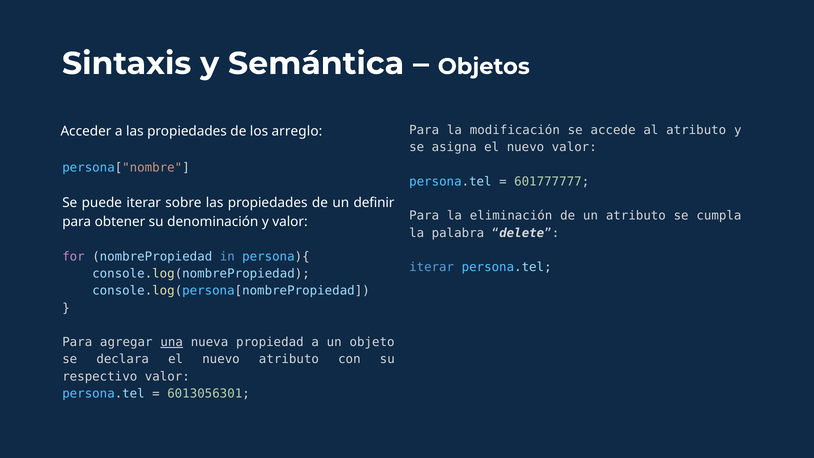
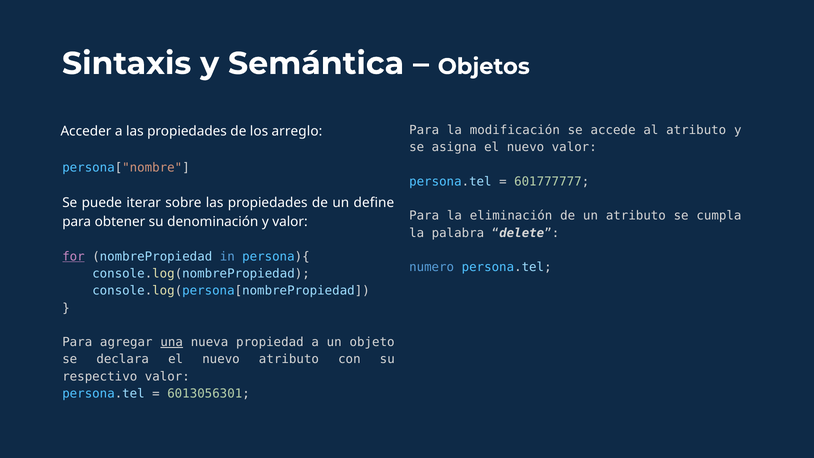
definir: definir -> define (374, 203)
for underline: none -> present (73, 256)
iterar: iterar -> numero (432, 267)
